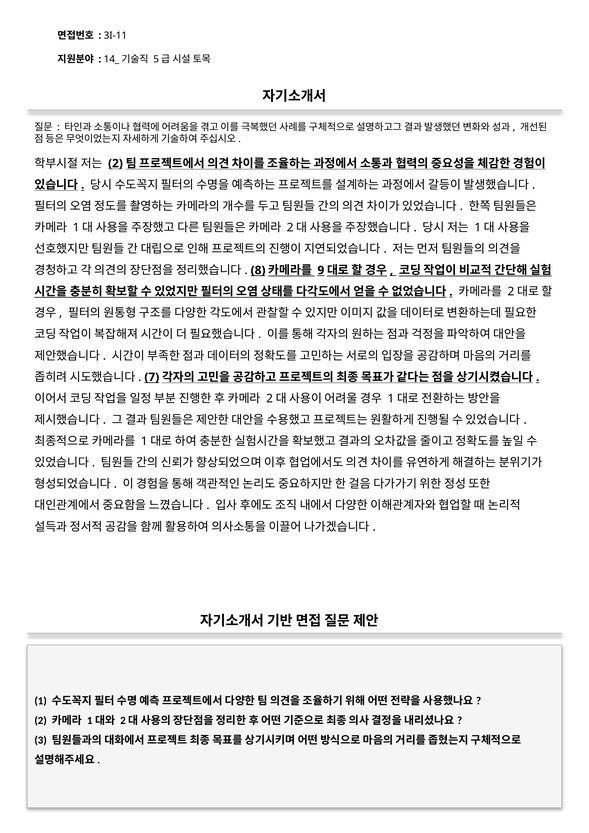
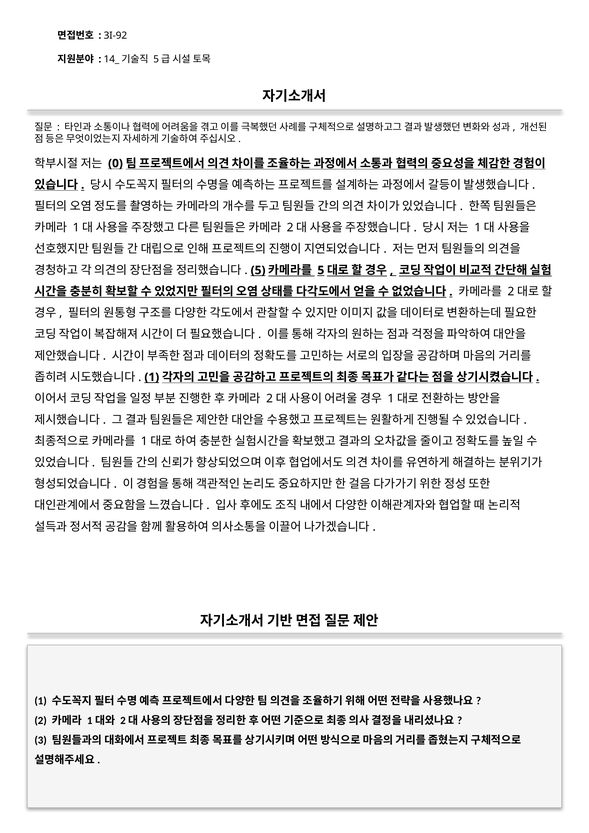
3I-11: 3I-11 -> 3I-92 (115, 35)
2: 2 -> 0 (115, 163)
8: 8 -> 5 (258, 270)
9: 9 -> 5 (321, 270)
7: 7 -> 1 (152, 377)
